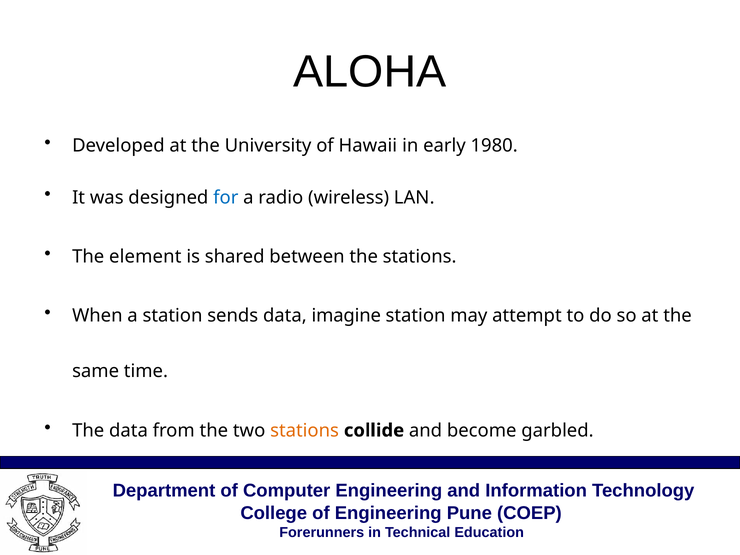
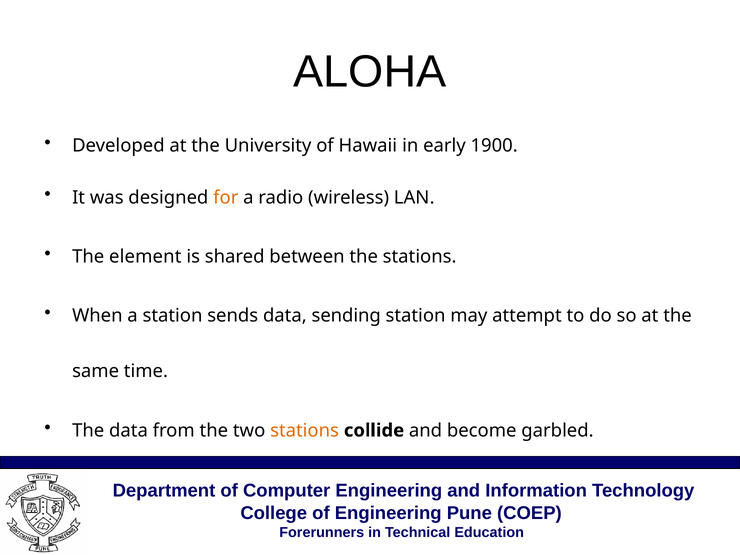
1980: 1980 -> 1900 (494, 146)
for colour: blue -> orange (226, 197)
imagine: imagine -> sending (346, 316)
